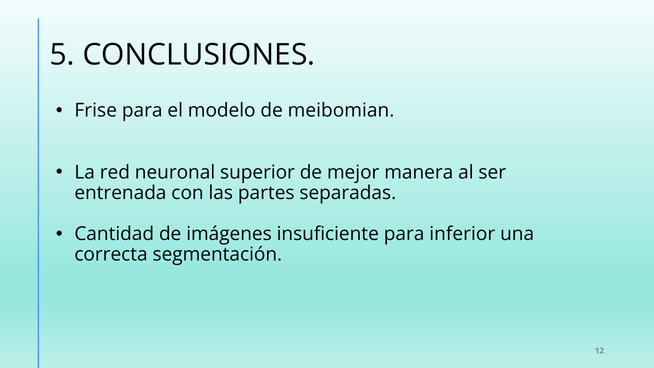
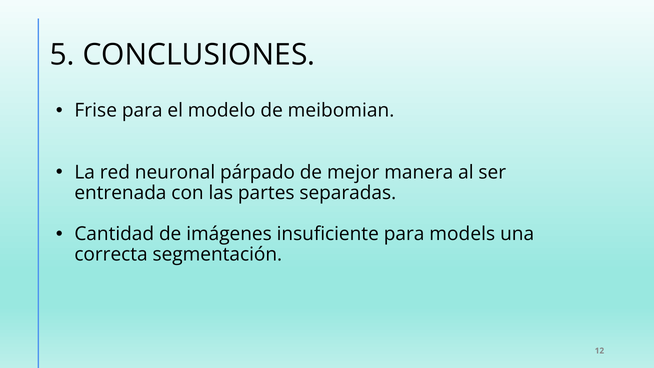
superior: superior -> párpado (258, 172)
inferior: inferior -> models (462, 234)
